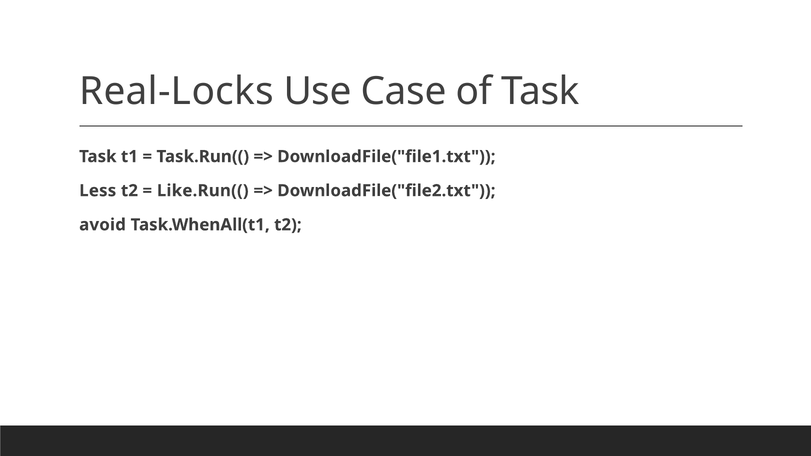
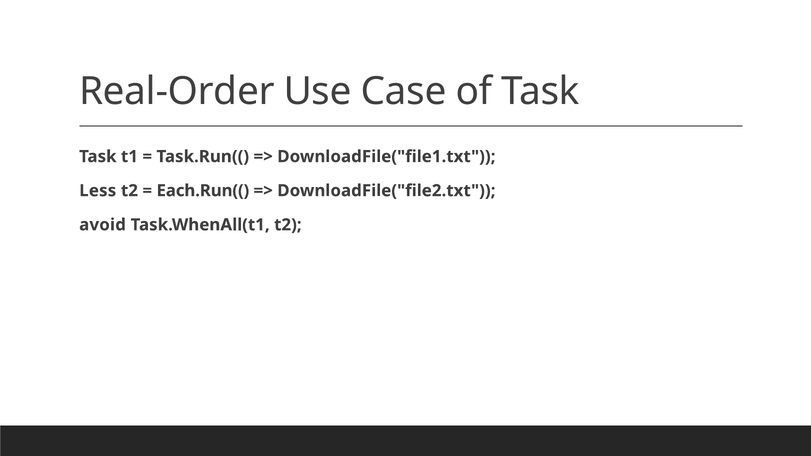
Real-Locks: Real-Locks -> Real-Order (177, 91)
Like.Run((: Like.Run(( -> Each.Run(( (203, 191)
